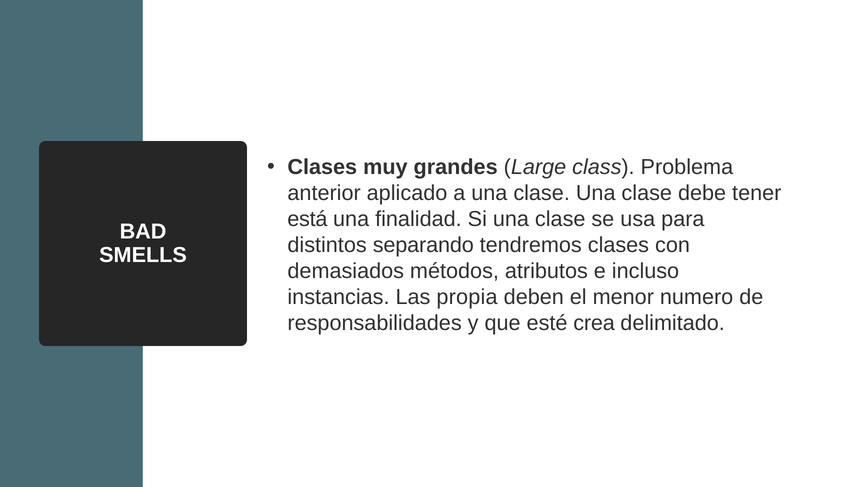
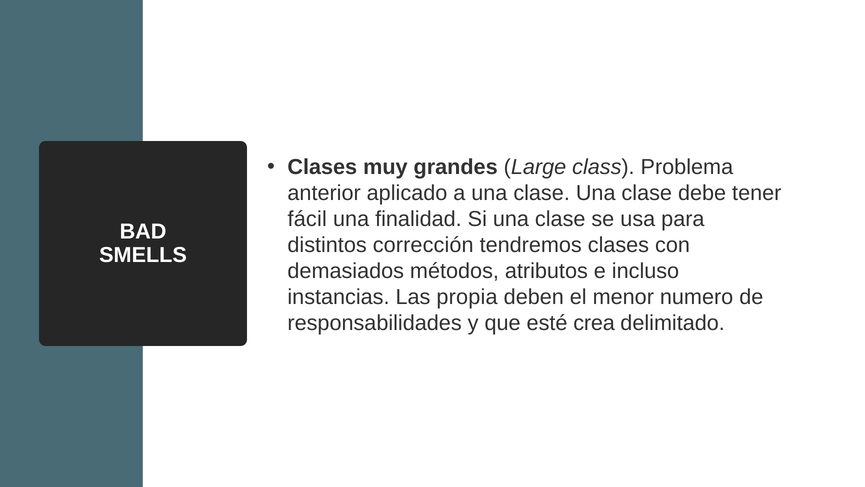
está: está -> fácil (307, 219)
separando: separando -> corrección (423, 245)
